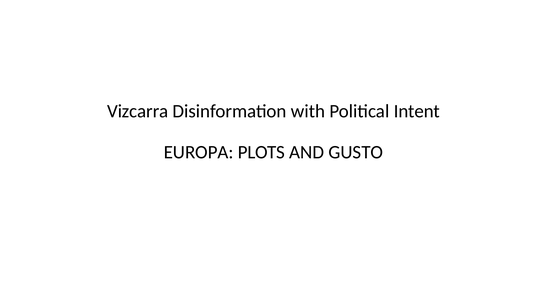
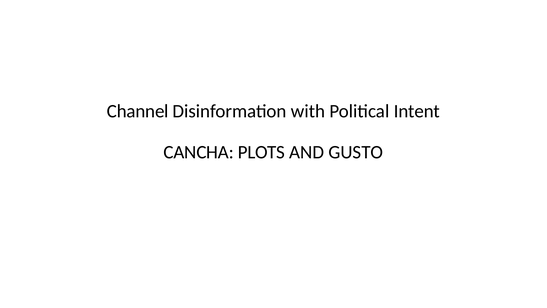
Vizcarra: Vizcarra -> Channel (138, 111)
EUROPA: EUROPA -> CANCHA (199, 152)
